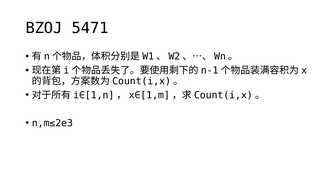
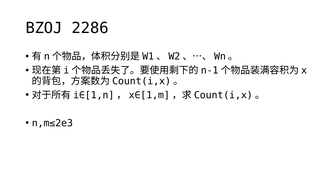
5471: 5471 -> 2286 (90, 28)
